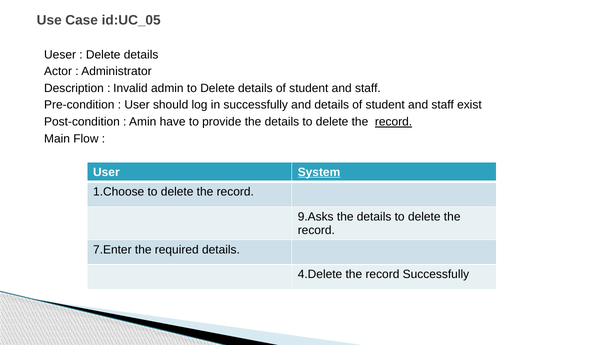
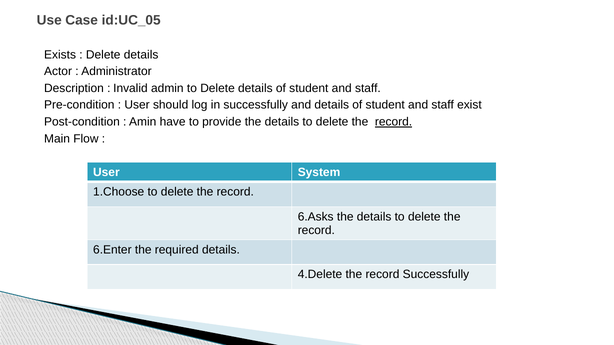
Ueser: Ueser -> Exists (60, 55)
System underline: present -> none (319, 172)
9.Asks: 9.Asks -> 6.Asks (316, 217)
7.Enter: 7.Enter -> 6.Enter (112, 250)
